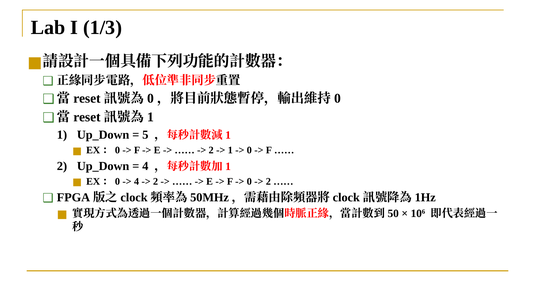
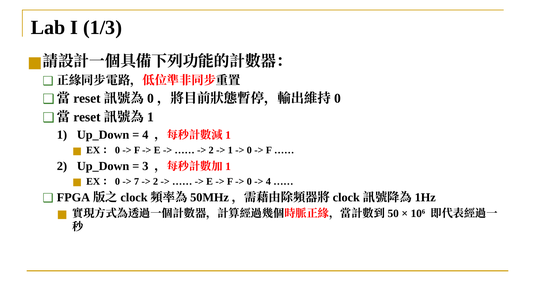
5: 5 -> 4 (145, 135)
4: 4 -> 3 (145, 166)
4: 4 -> 7 (137, 181)
2: 2 -> 4 (268, 181)
